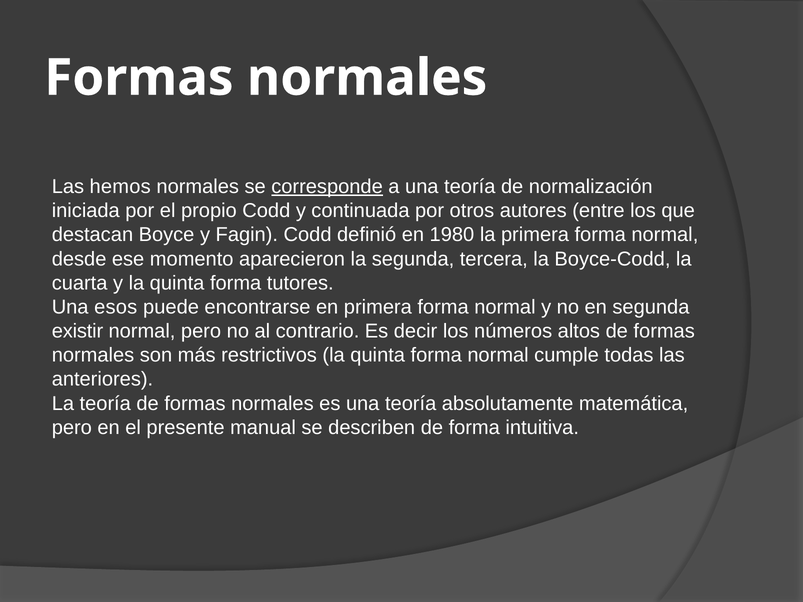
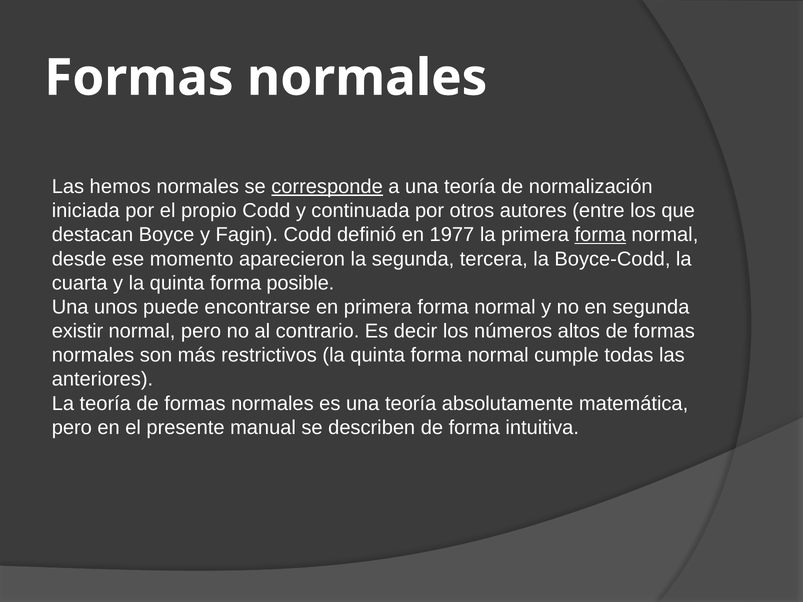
1980: 1980 -> 1977 (452, 235)
forma underline: none -> present (600, 235)
tutores: tutores -> posible (300, 283)
esos: esos -> unos (116, 307)
